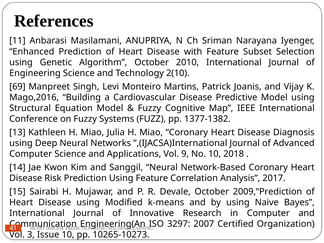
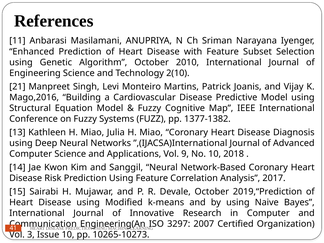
69: 69 -> 21 (17, 87)
2009,“Prediction: 2009,“Prediction -> 2019,“Prediction (268, 192)
